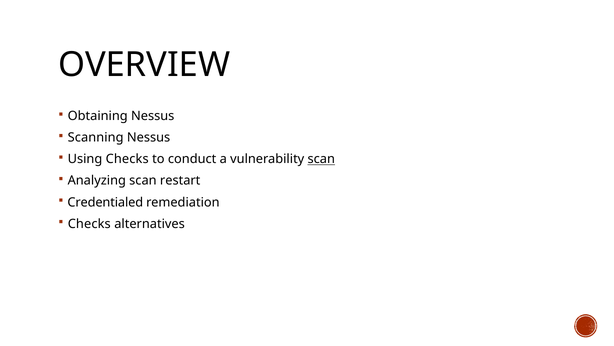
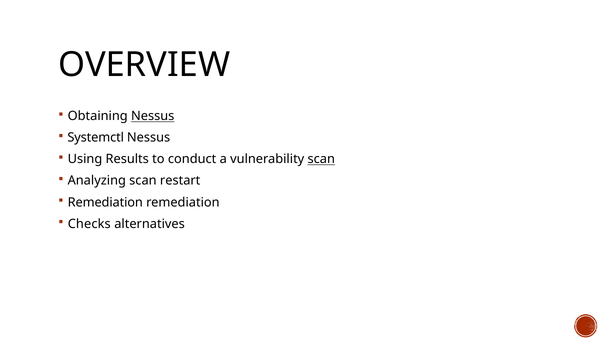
Nessus underline: none -> present (153, 116)
Scanning: Scanning -> Systemctl (96, 137)
Using Checks: Checks -> Results (127, 159)
Credentialed: Credentialed -> Remediation (105, 202)
